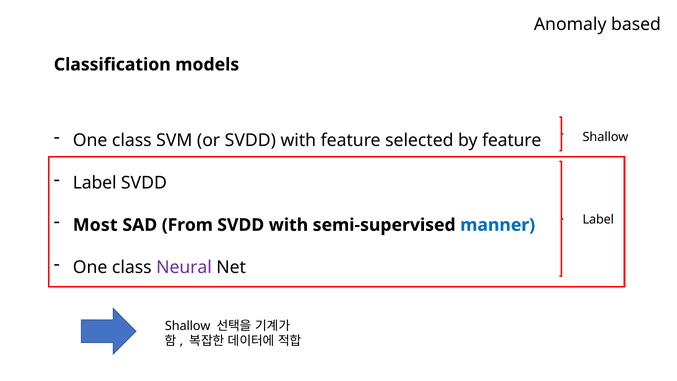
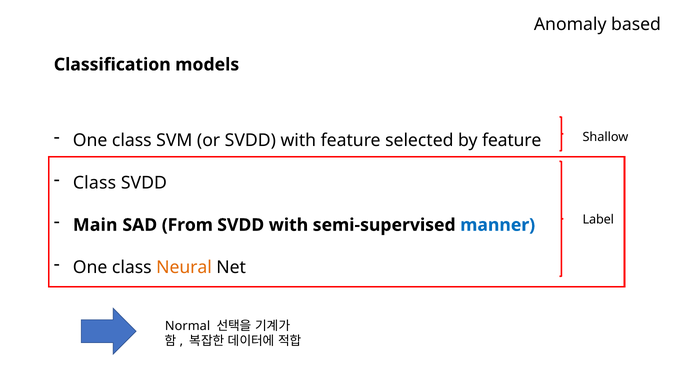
Label: Label -> Class (95, 183)
Most: Most -> Main (95, 225)
Neural colour: purple -> orange (184, 267)
Shallow: Shallow -> Normal (188, 326)
